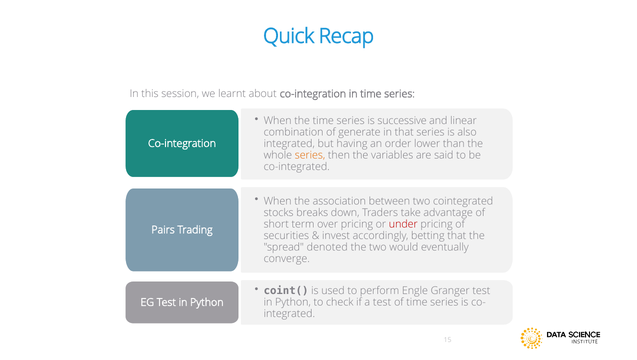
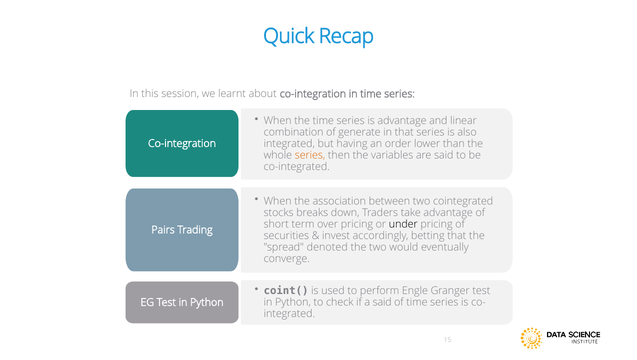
is successive: successive -> advantage (402, 121)
under colour: red -> black (403, 224)
a test: test -> said (382, 302)
